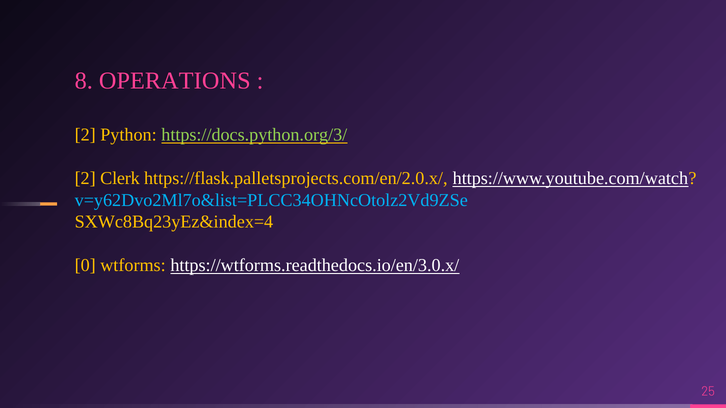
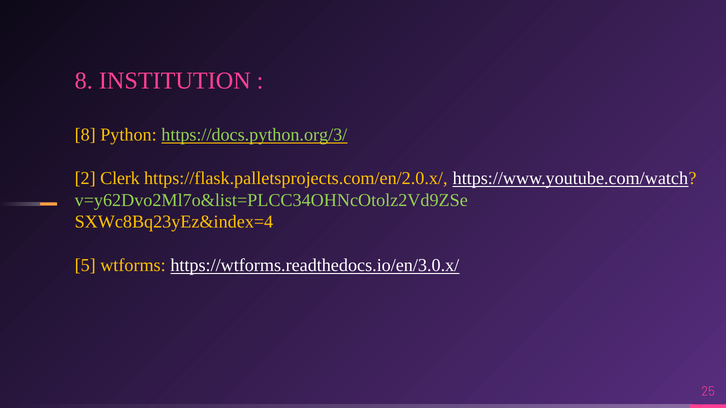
OPERATIONS: OPERATIONS -> INSTITUTION (175, 81)
2: 2 -> 8 (85, 135)
v=y62Dvo2Ml7o&list=PLCC34OHNcOtolz2Vd9ZSe colour: light blue -> light green (271, 200)
0: 0 -> 5 (85, 266)
